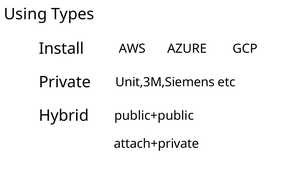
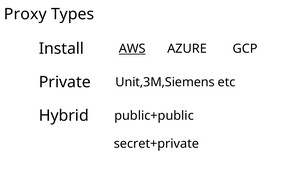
Using: Using -> Proxy (25, 14)
AWS underline: none -> present (132, 49)
attach+private: attach+private -> secret+private (156, 144)
